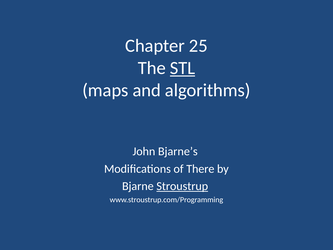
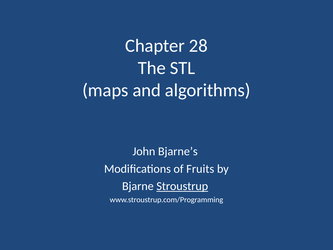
25: 25 -> 28 (198, 46)
STL underline: present -> none (183, 68)
There: There -> Fruits (200, 169)
